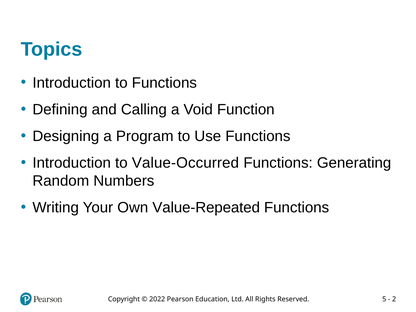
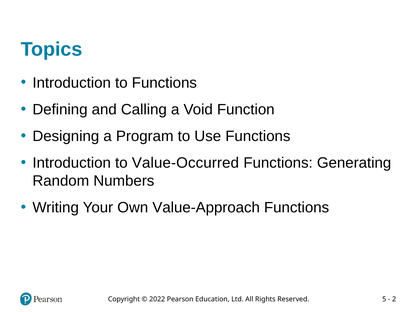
Value-Repeated: Value-Repeated -> Value-Approach (206, 208)
